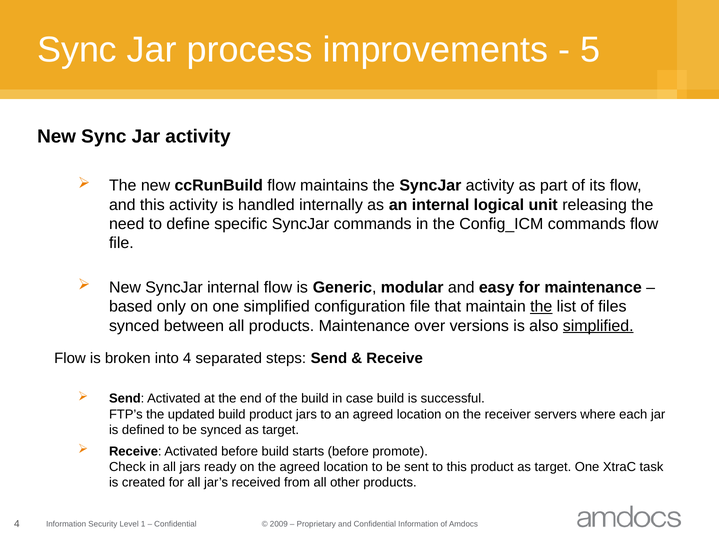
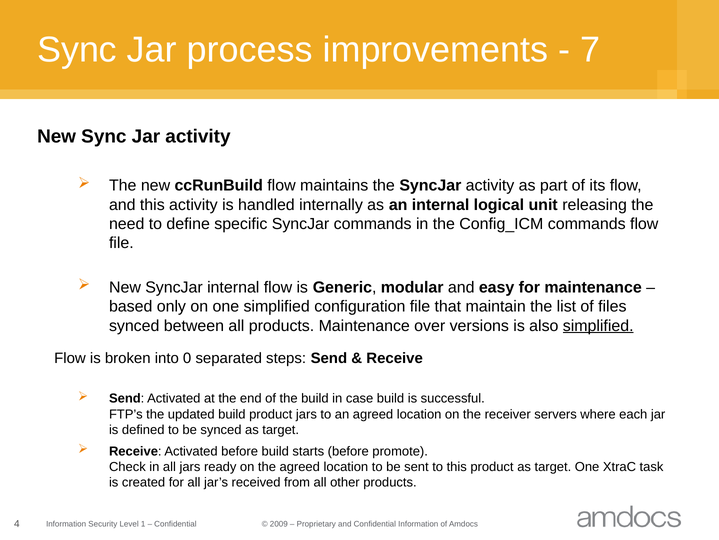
5: 5 -> 7 (590, 50)
the underline: present -> none (541, 306)
into 4: 4 -> 0 (187, 358)
